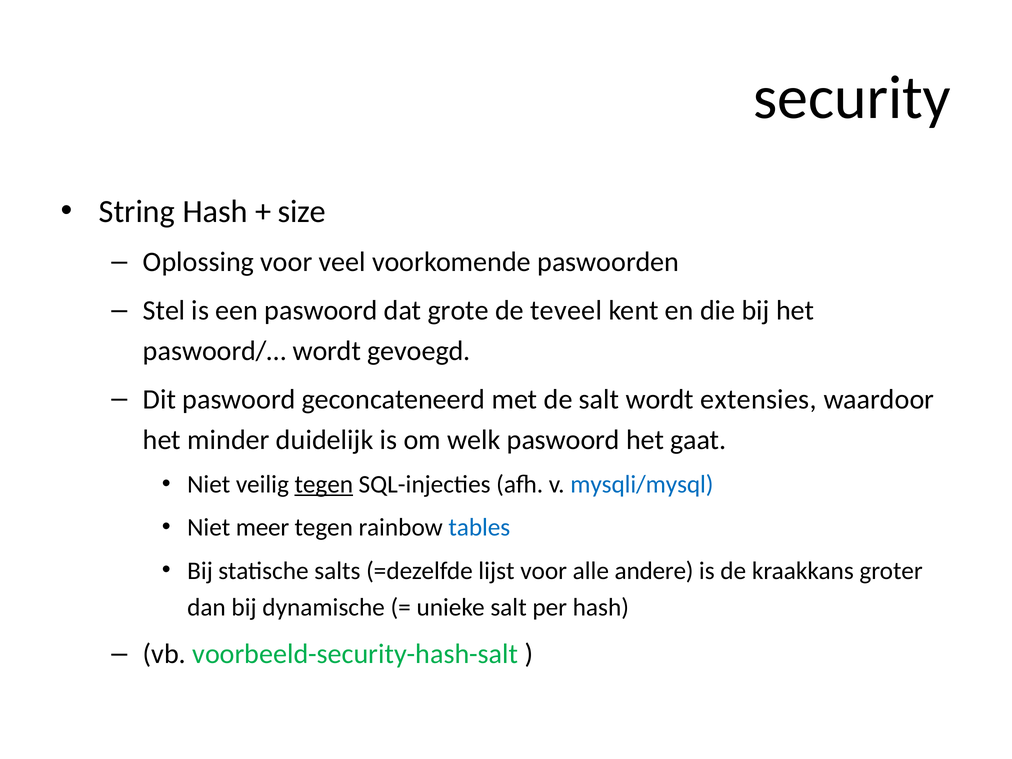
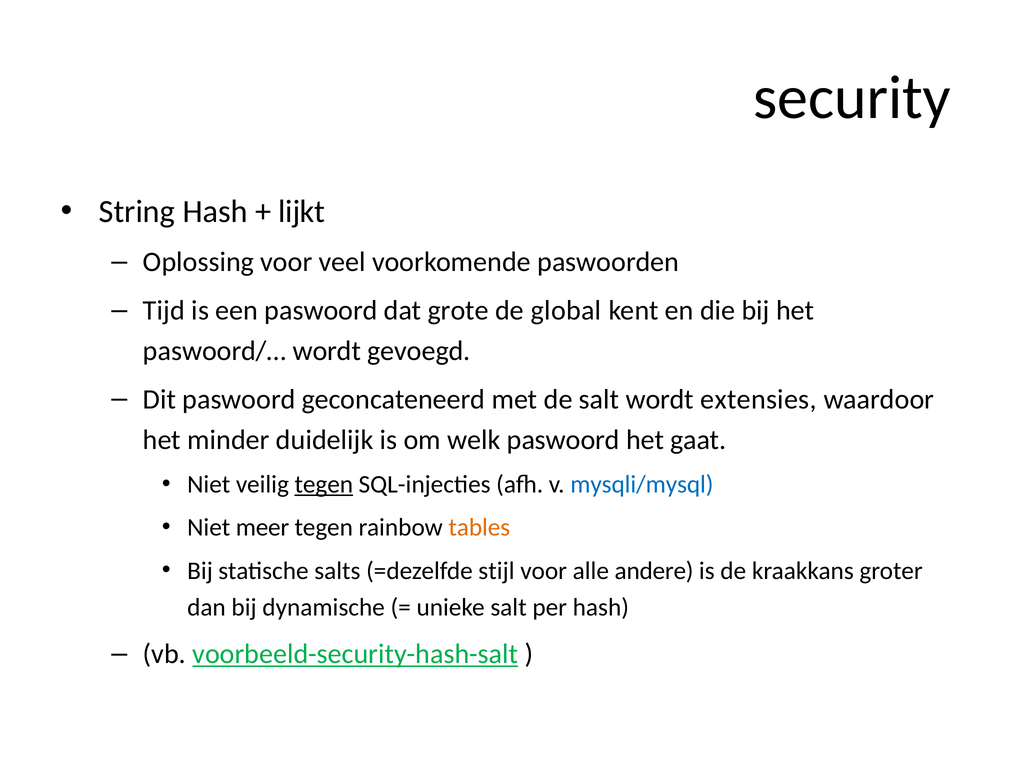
size: size -> lijkt (302, 212)
Stel: Stel -> Tijd (164, 310)
teveel: teveel -> global (566, 310)
tables colour: blue -> orange (479, 528)
lijst: lijst -> stijl (496, 571)
voorbeeld-security-hash-salt underline: none -> present (355, 654)
